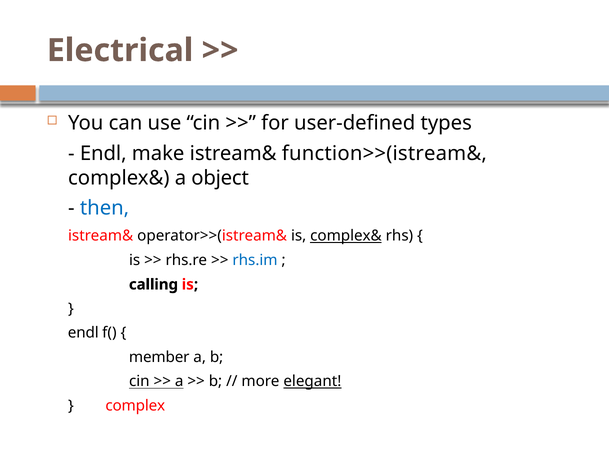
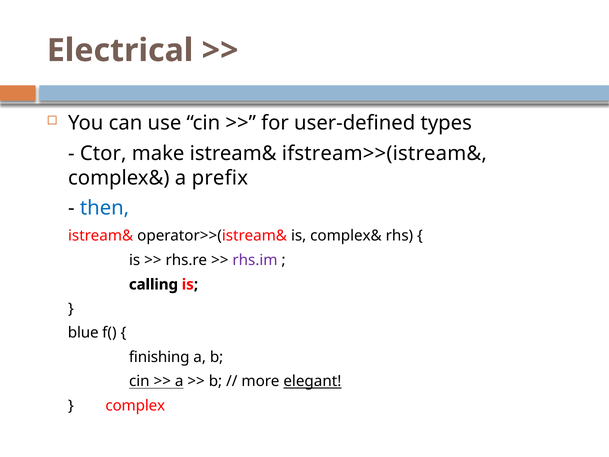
Endl: Endl -> Ctor (103, 153)
function>>(istream&: function>>(istream& -> ifstream>>(istream& (384, 153)
object: object -> prefix (220, 178)
complex& underline: present -> none (346, 236)
rhs.im colour: blue -> purple (255, 260)
endl: endl -> blue (83, 333)
member: member -> finishing (159, 357)
